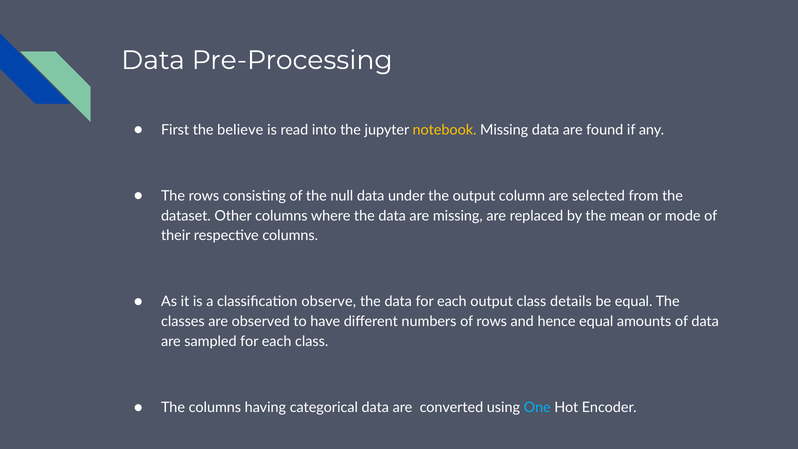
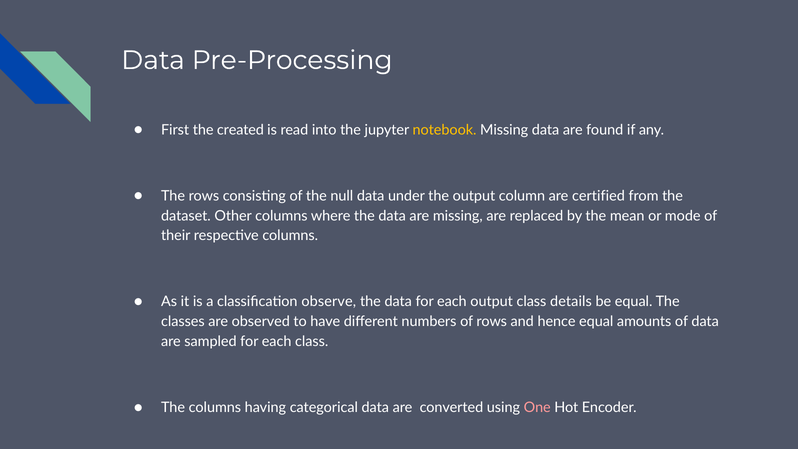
believe: believe -> created (240, 130)
selected: selected -> certified (598, 196)
One colour: light blue -> pink (537, 407)
